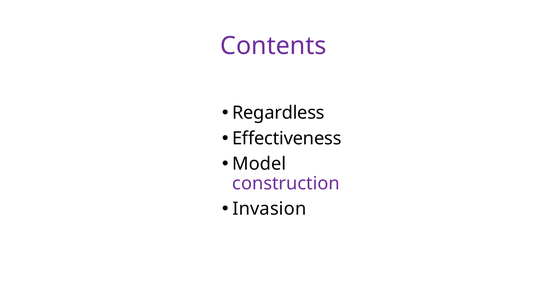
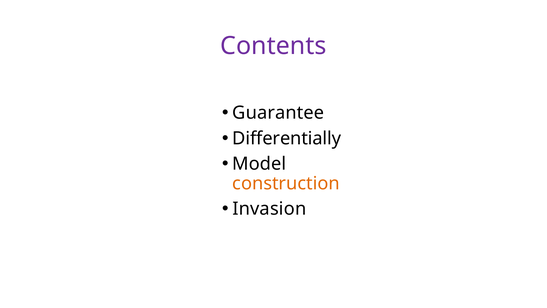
Regardless: Regardless -> Guarantee (278, 113)
Effectiveness: Effectiveness -> Differentially (287, 138)
construction colour: purple -> orange (286, 183)
